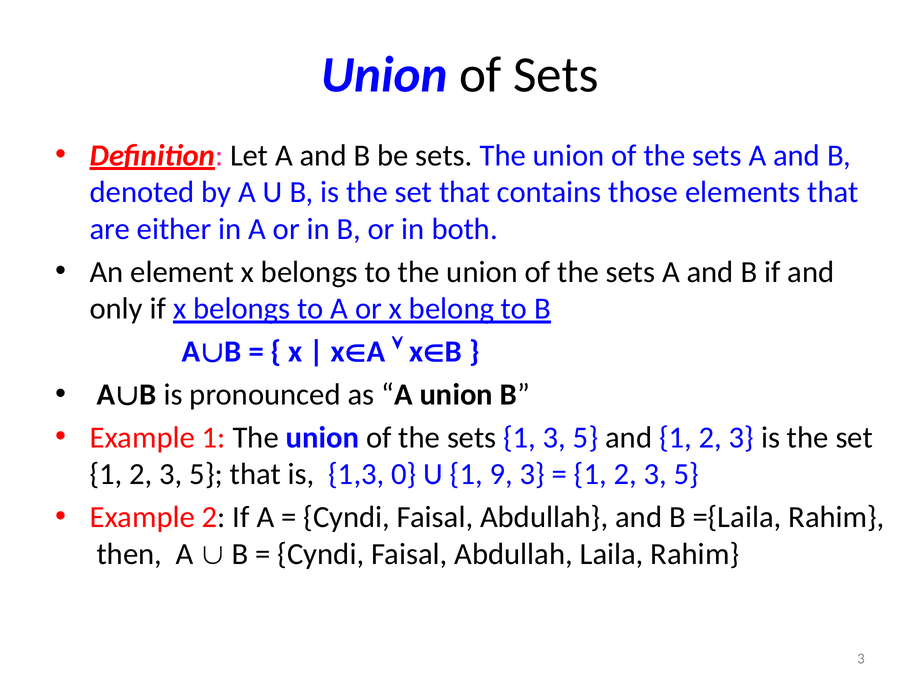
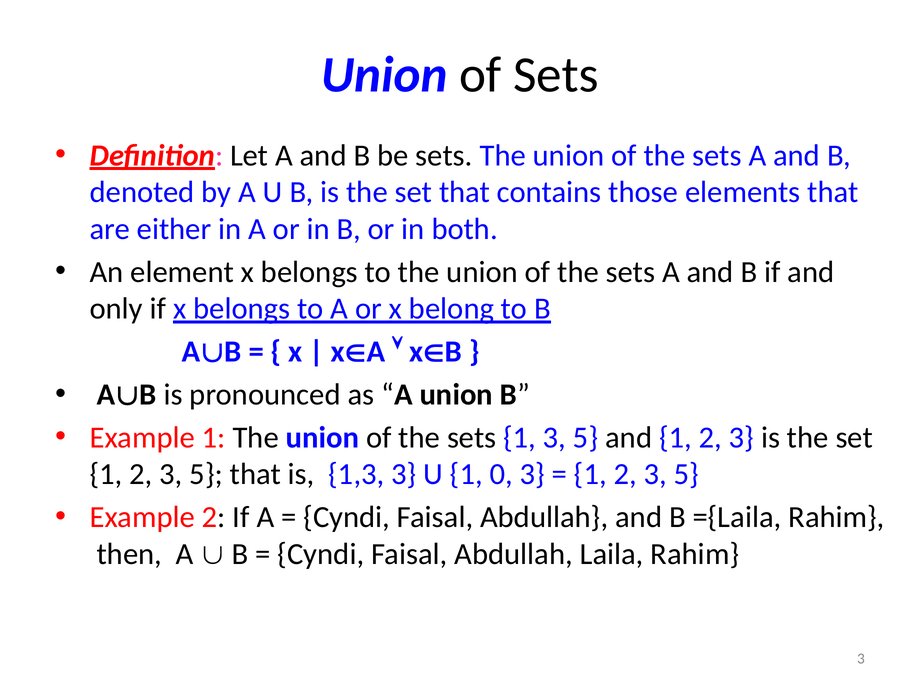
1,3 0: 0 -> 3 (404, 474)
9: 9 -> 0 (501, 474)
